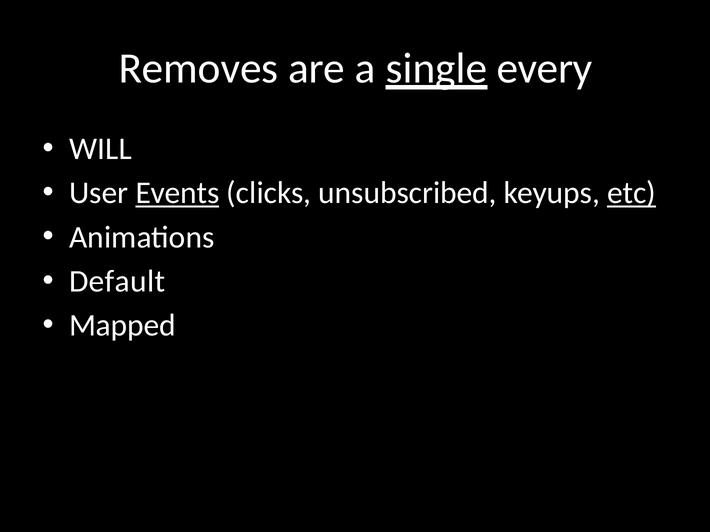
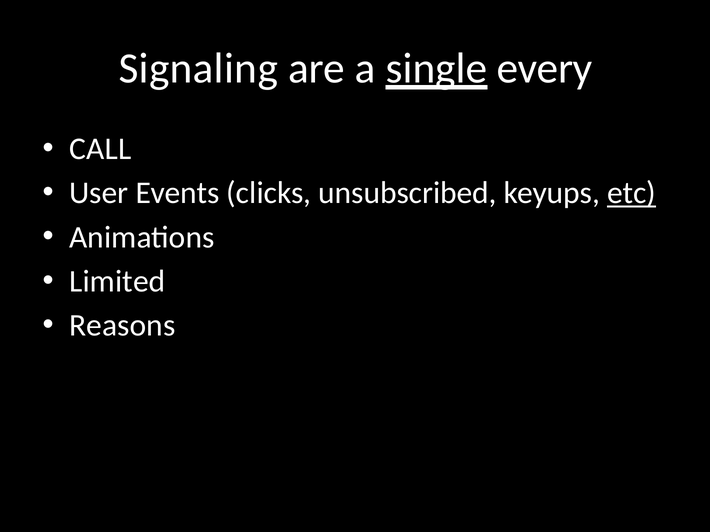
Removes: Removes -> Signaling (198, 69)
WILL: WILL -> CALL (100, 149)
Events underline: present -> none (178, 193)
Default: Default -> Limited (117, 282)
Mapped: Mapped -> Reasons (122, 326)
